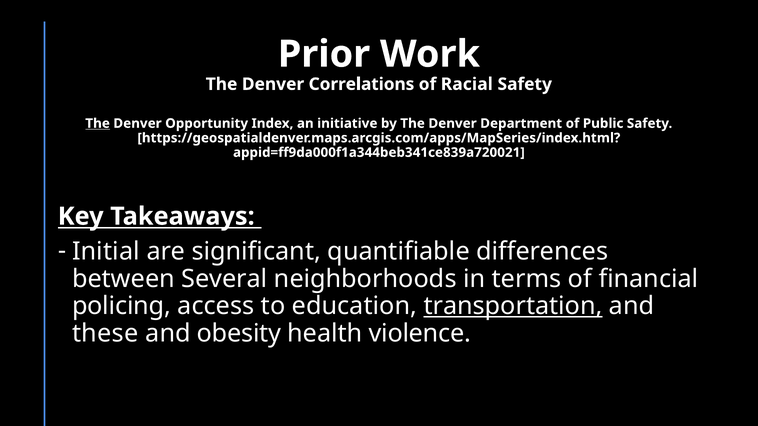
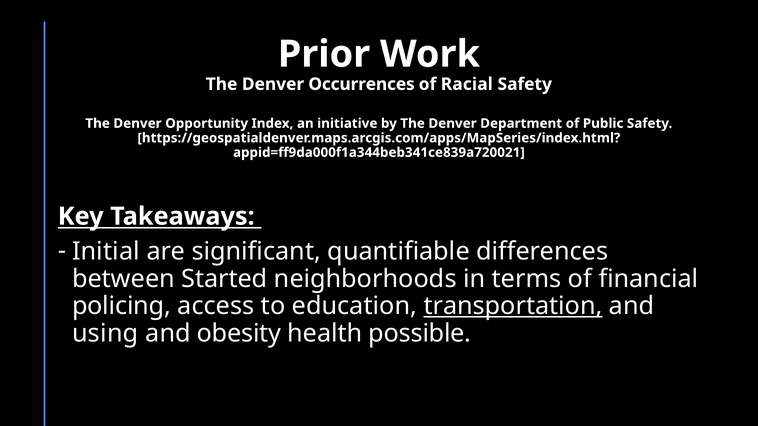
Correlations: Correlations -> Occurrences (362, 84)
The underline: present -> none (98, 124)
Several: Several -> Started (224, 279)
these: these -> using (105, 334)
violence: violence -> possible (420, 334)
